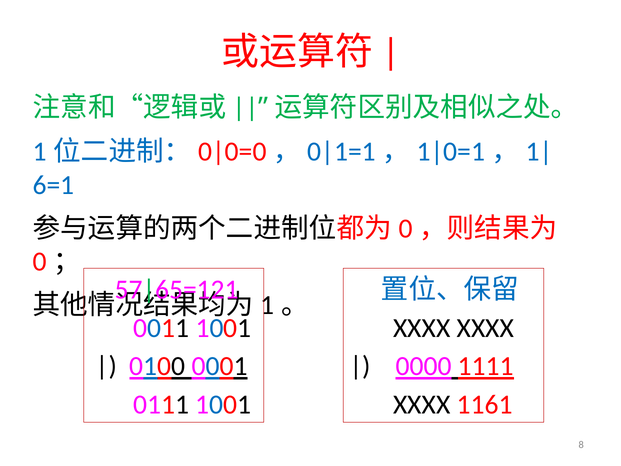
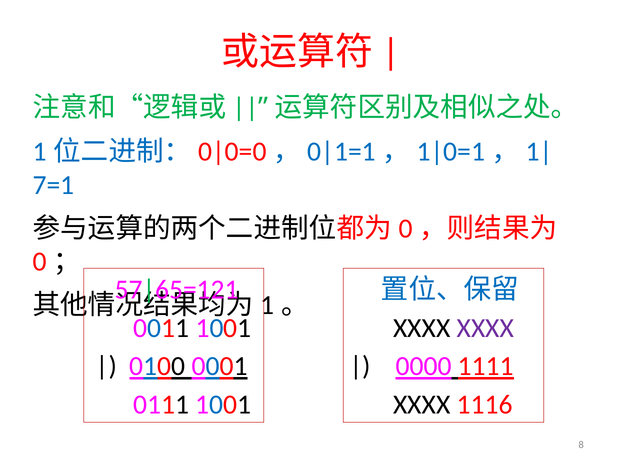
6=1: 6=1 -> 7=1 (54, 185)
XXXX colour: black -> purple (485, 328)
1161: 1161 -> 1116 (485, 404)
